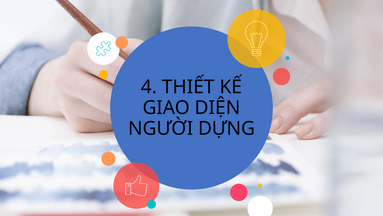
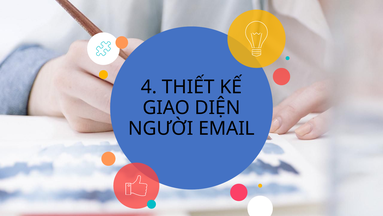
DỰNG: DỰNG -> EMAIL (227, 128)
